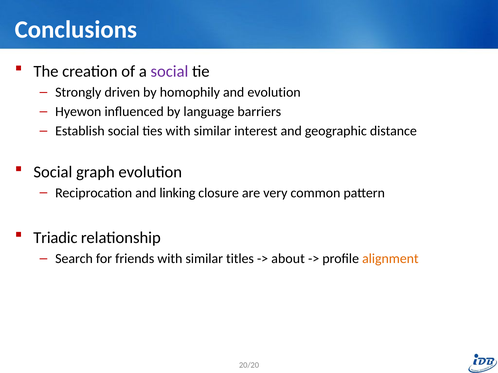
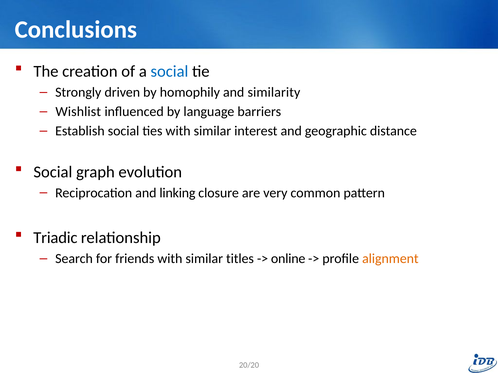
social colour: purple -> blue (169, 72)
and evolution: evolution -> similarity (274, 92)
Hyewon: Hyewon -> Wishlist (78, 112)
about: about -> online (288, 259)
